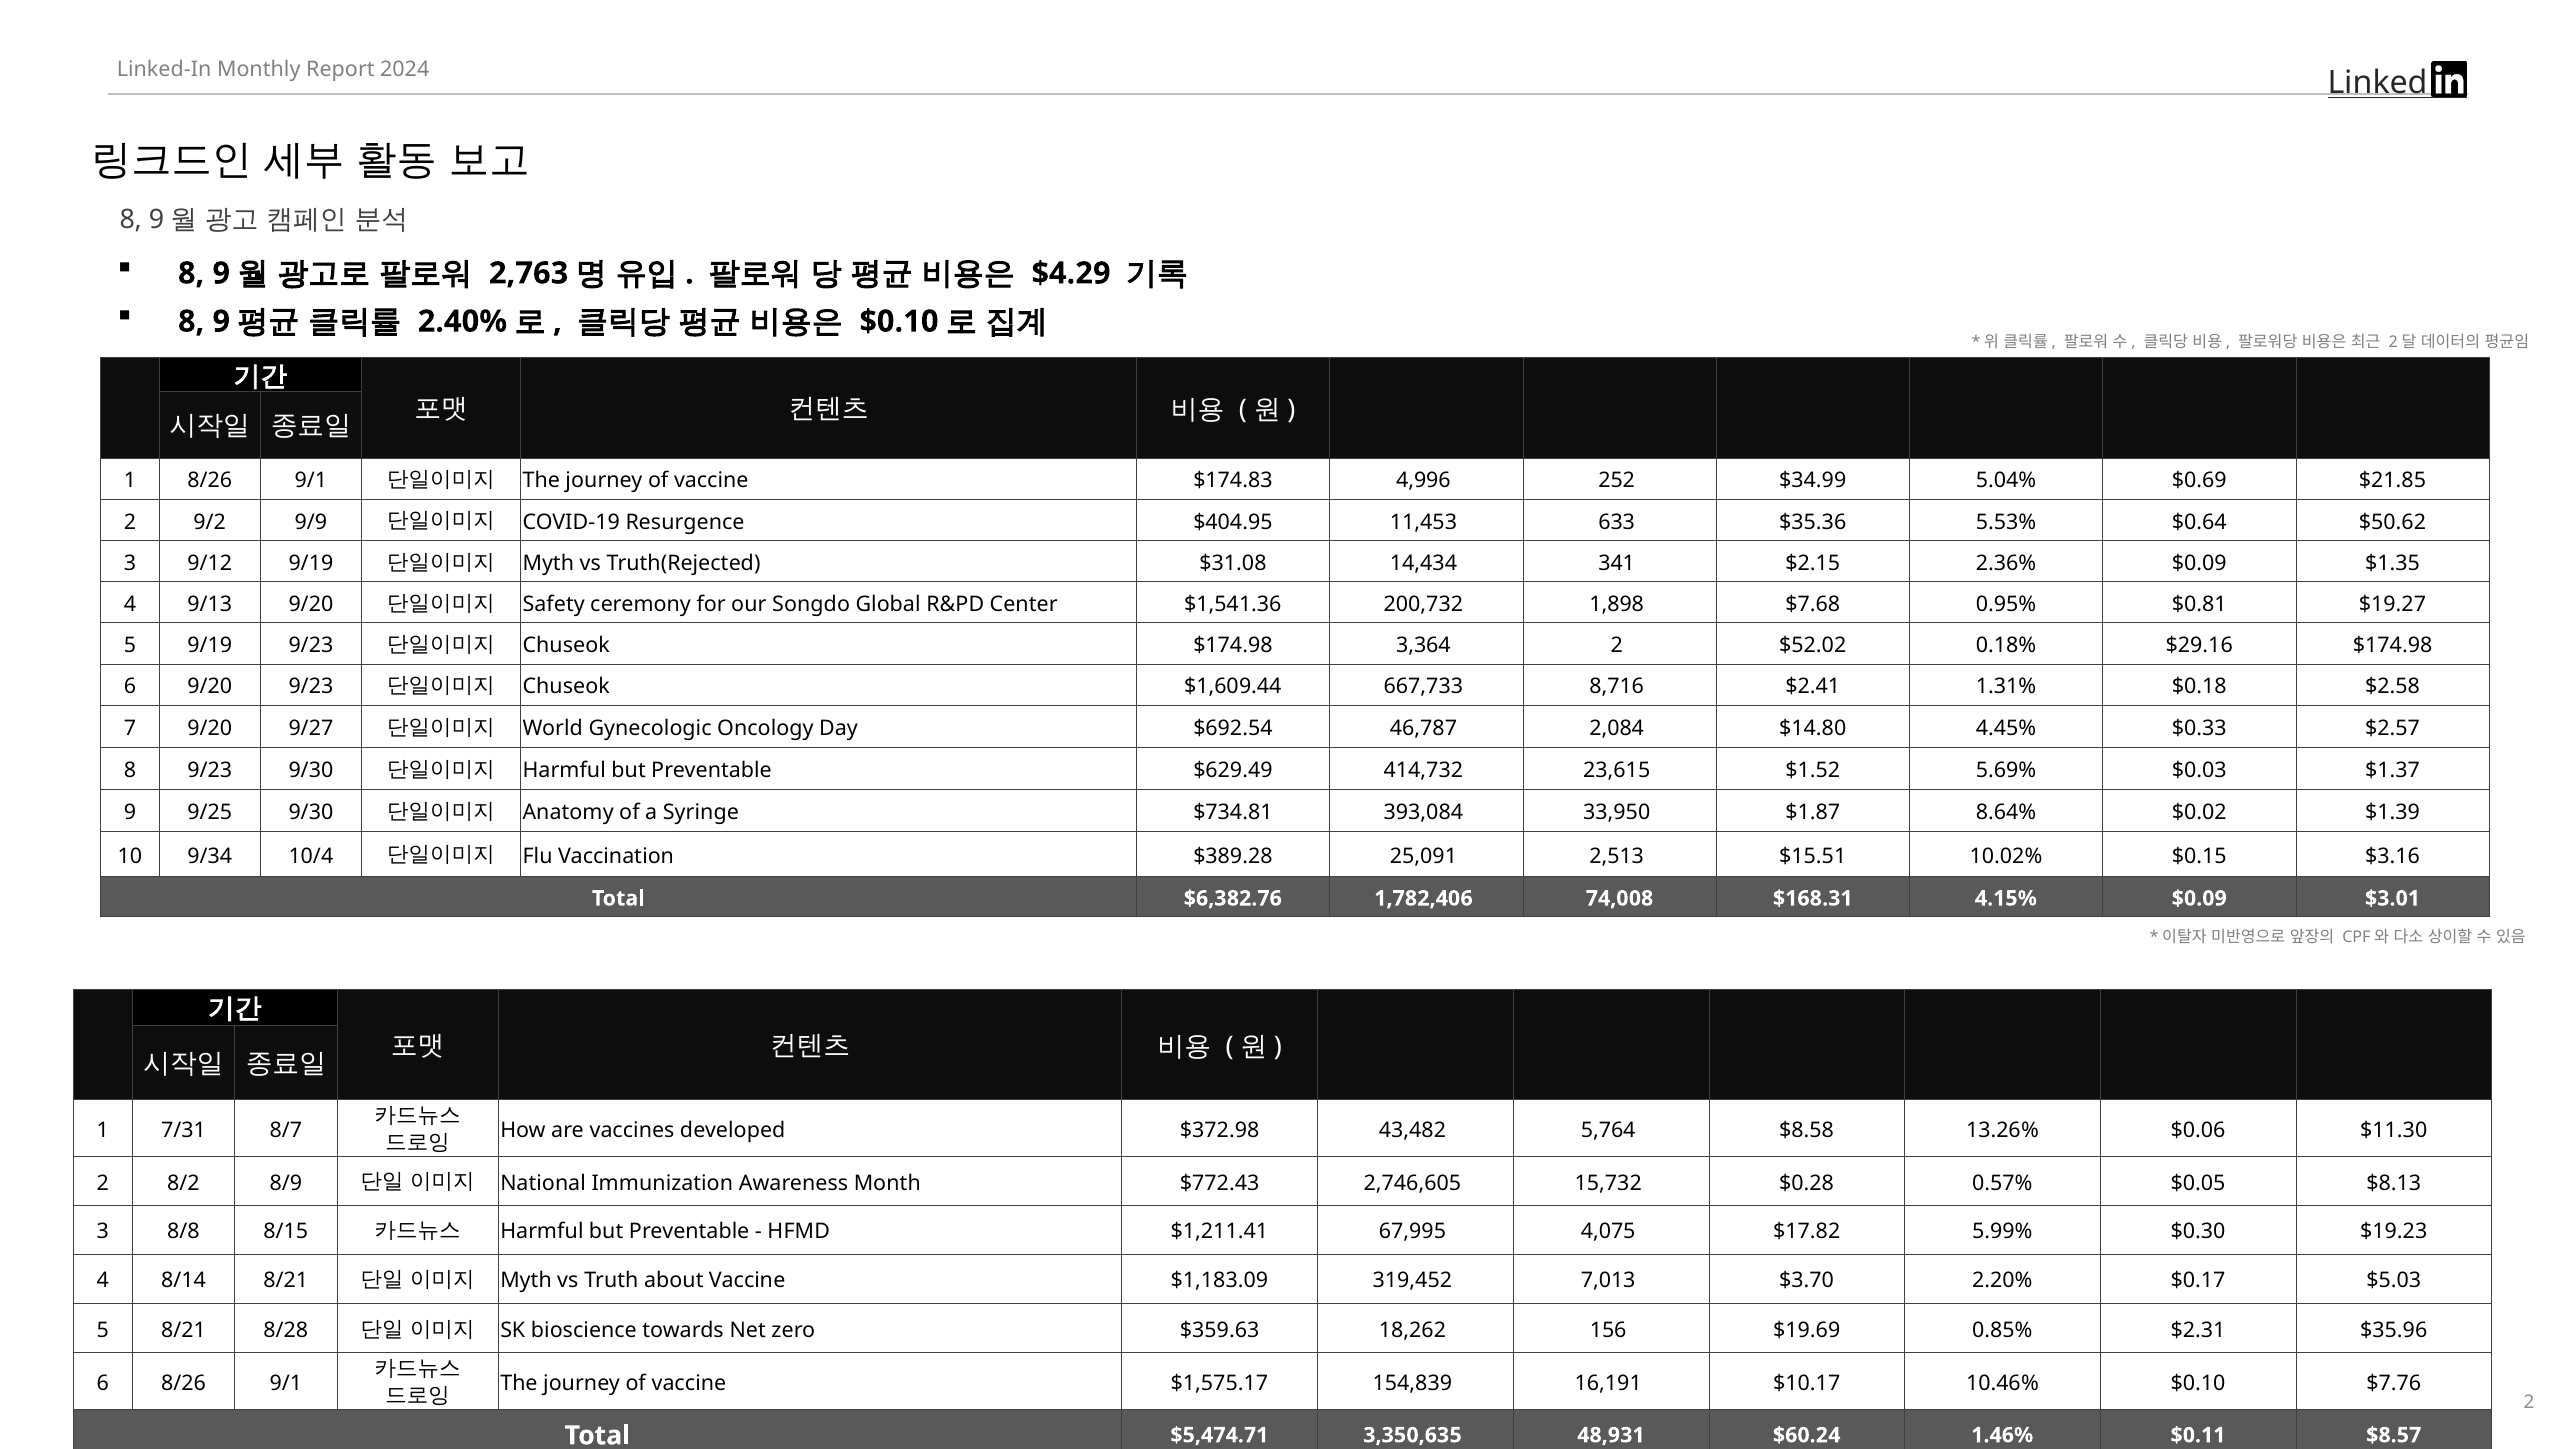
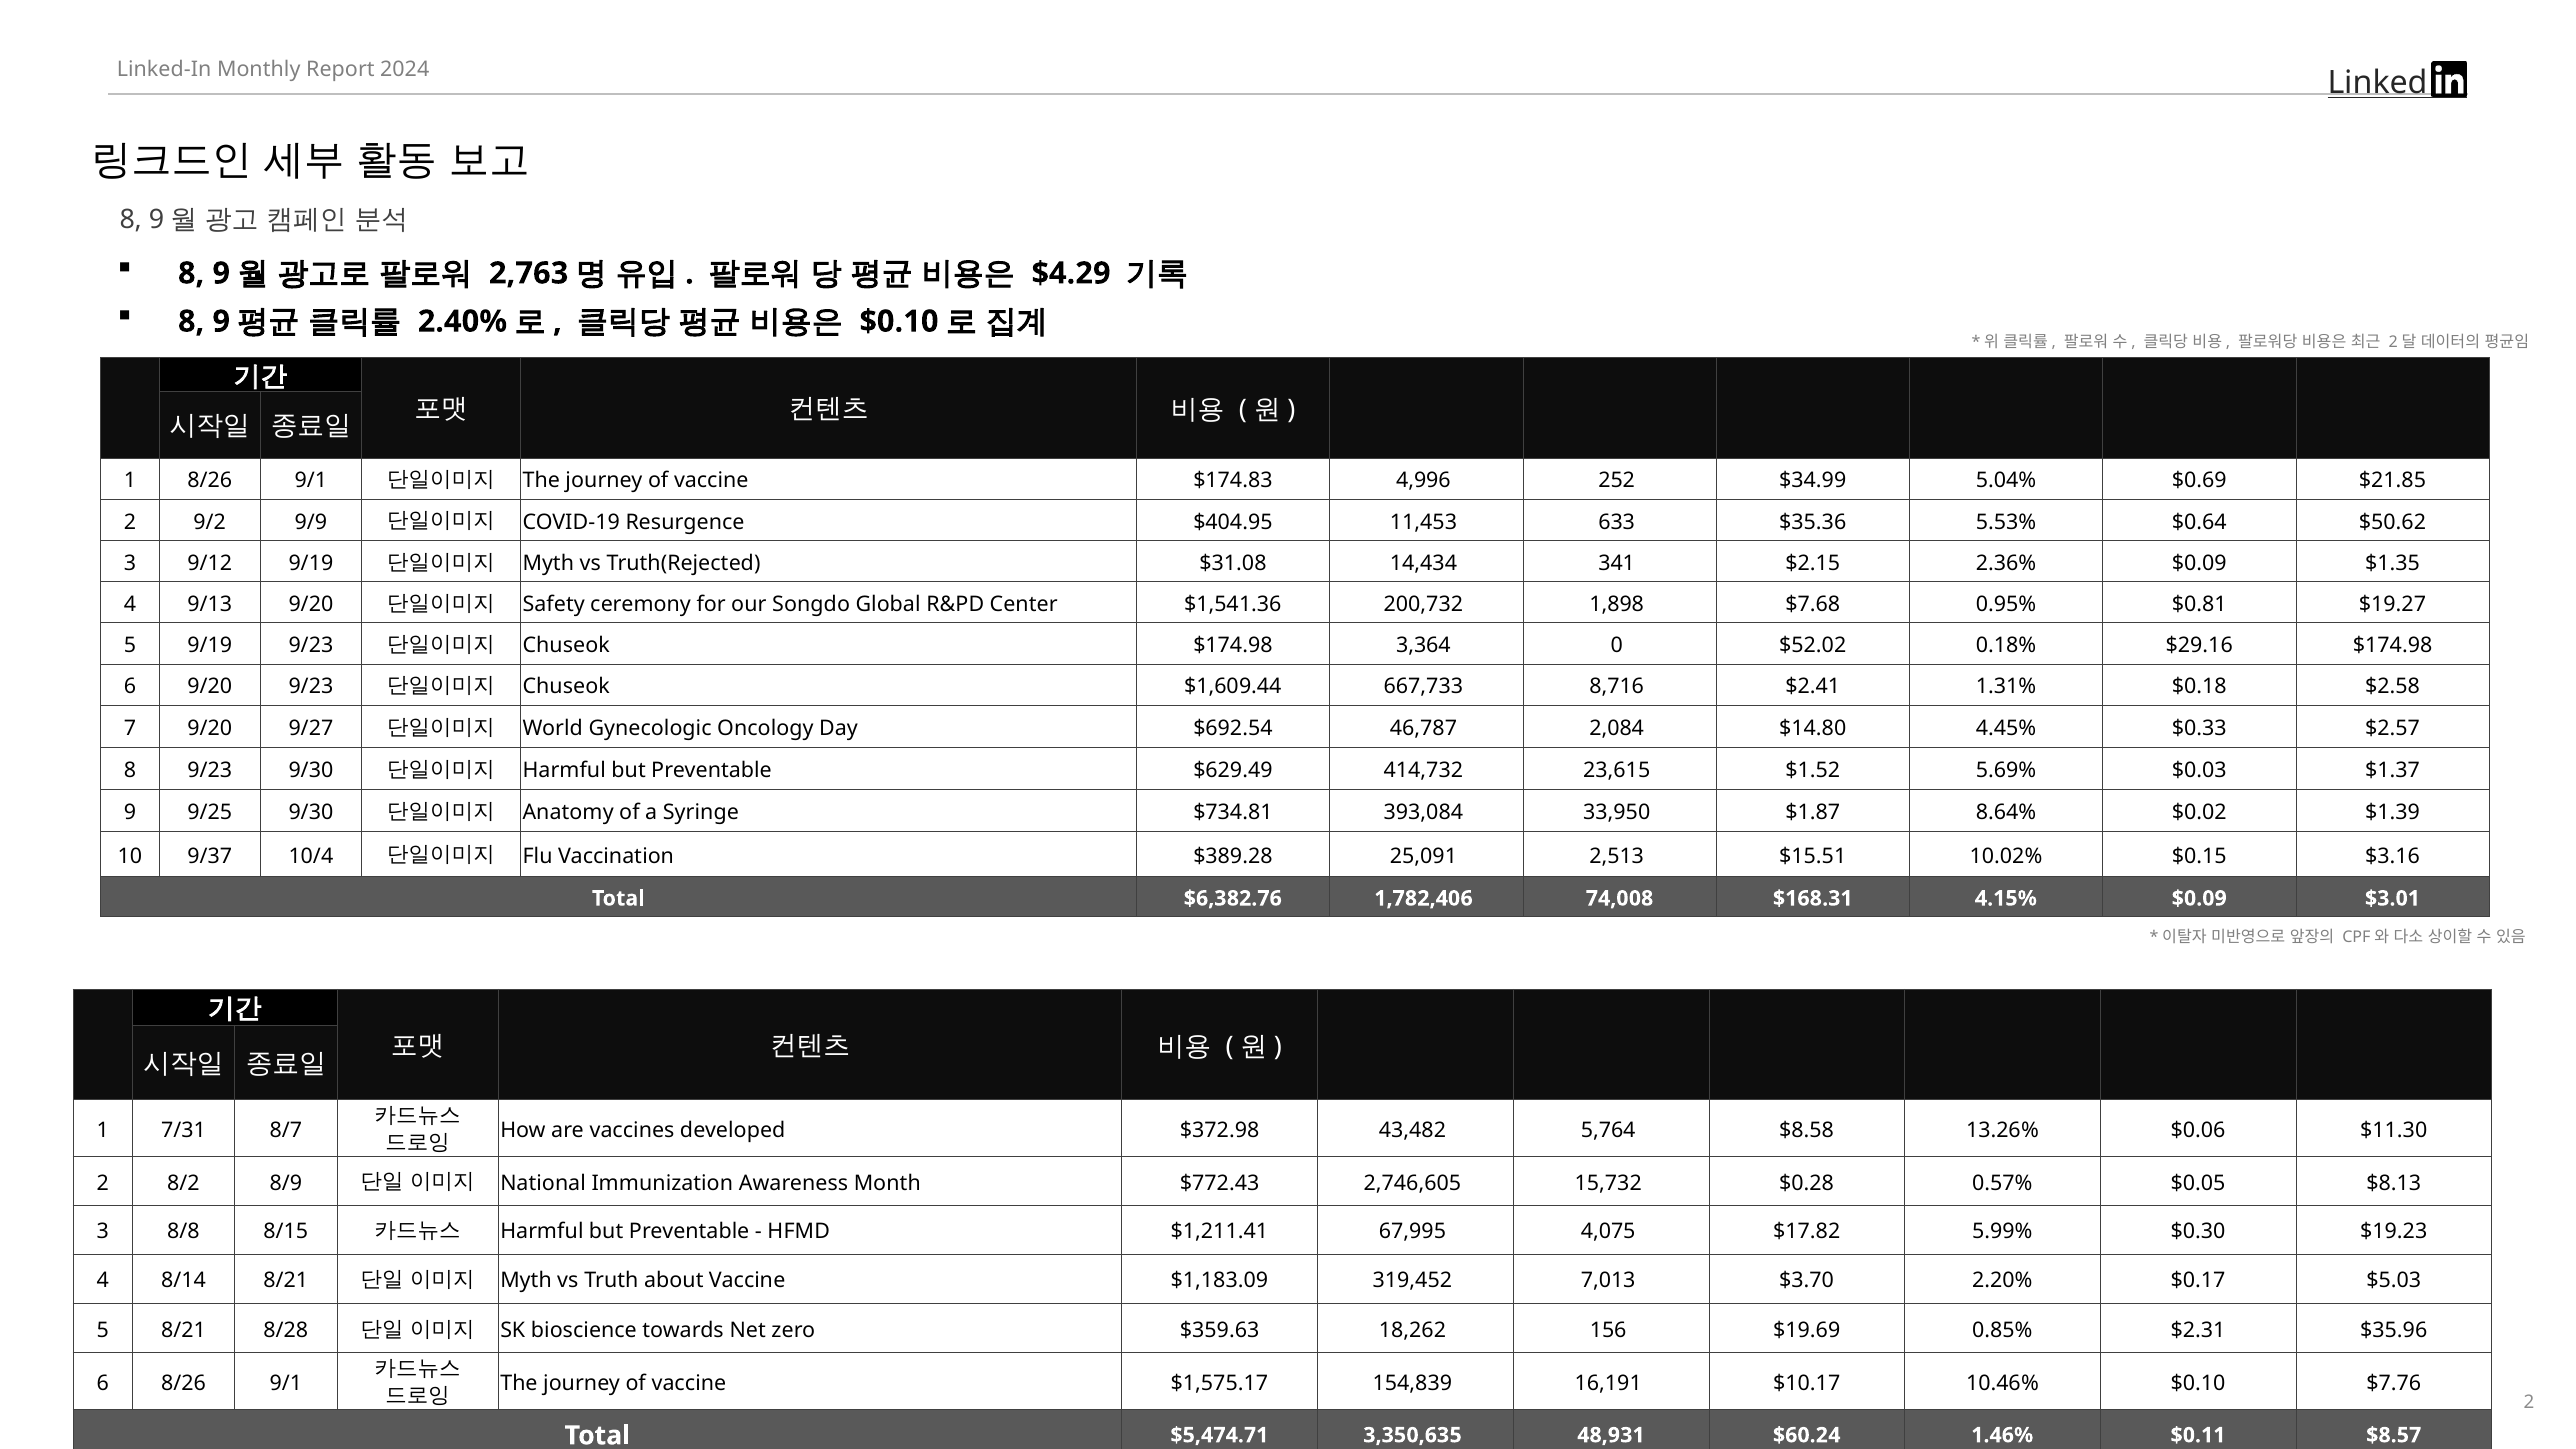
3,364 2: 2 -> 0 (1617, 646)
9/34: 9/34 -> 9/37 (210, 856)
